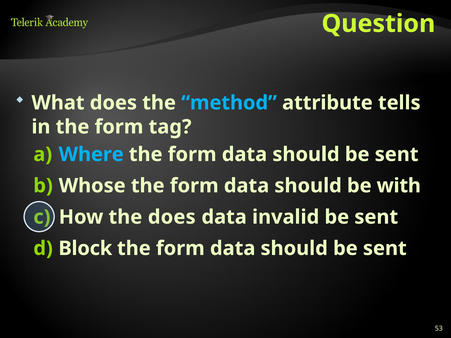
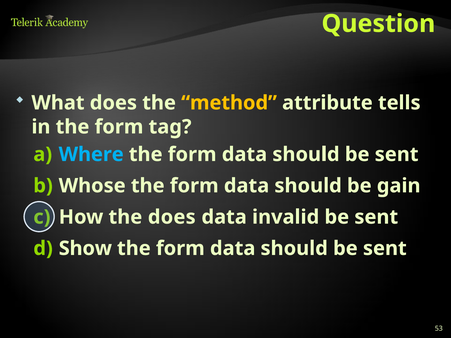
method colour: light blue -> yellow (229, 103)
with: with -> gain (399, 186)
Block: Block -> Show (85, 249)
